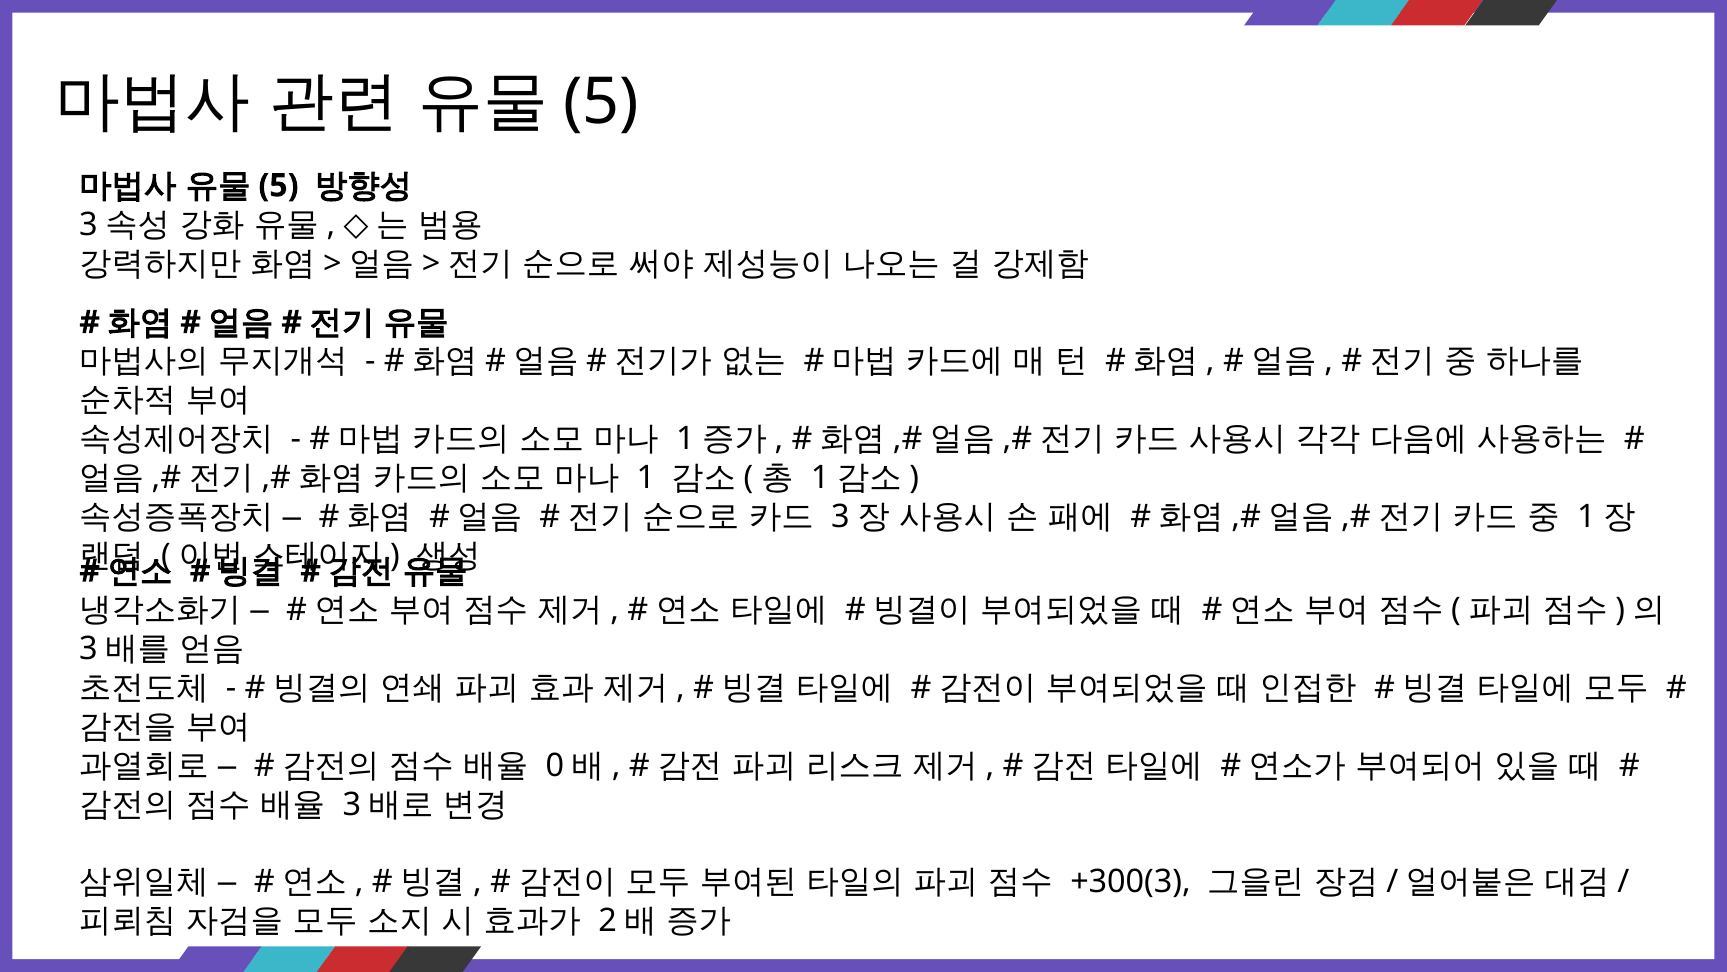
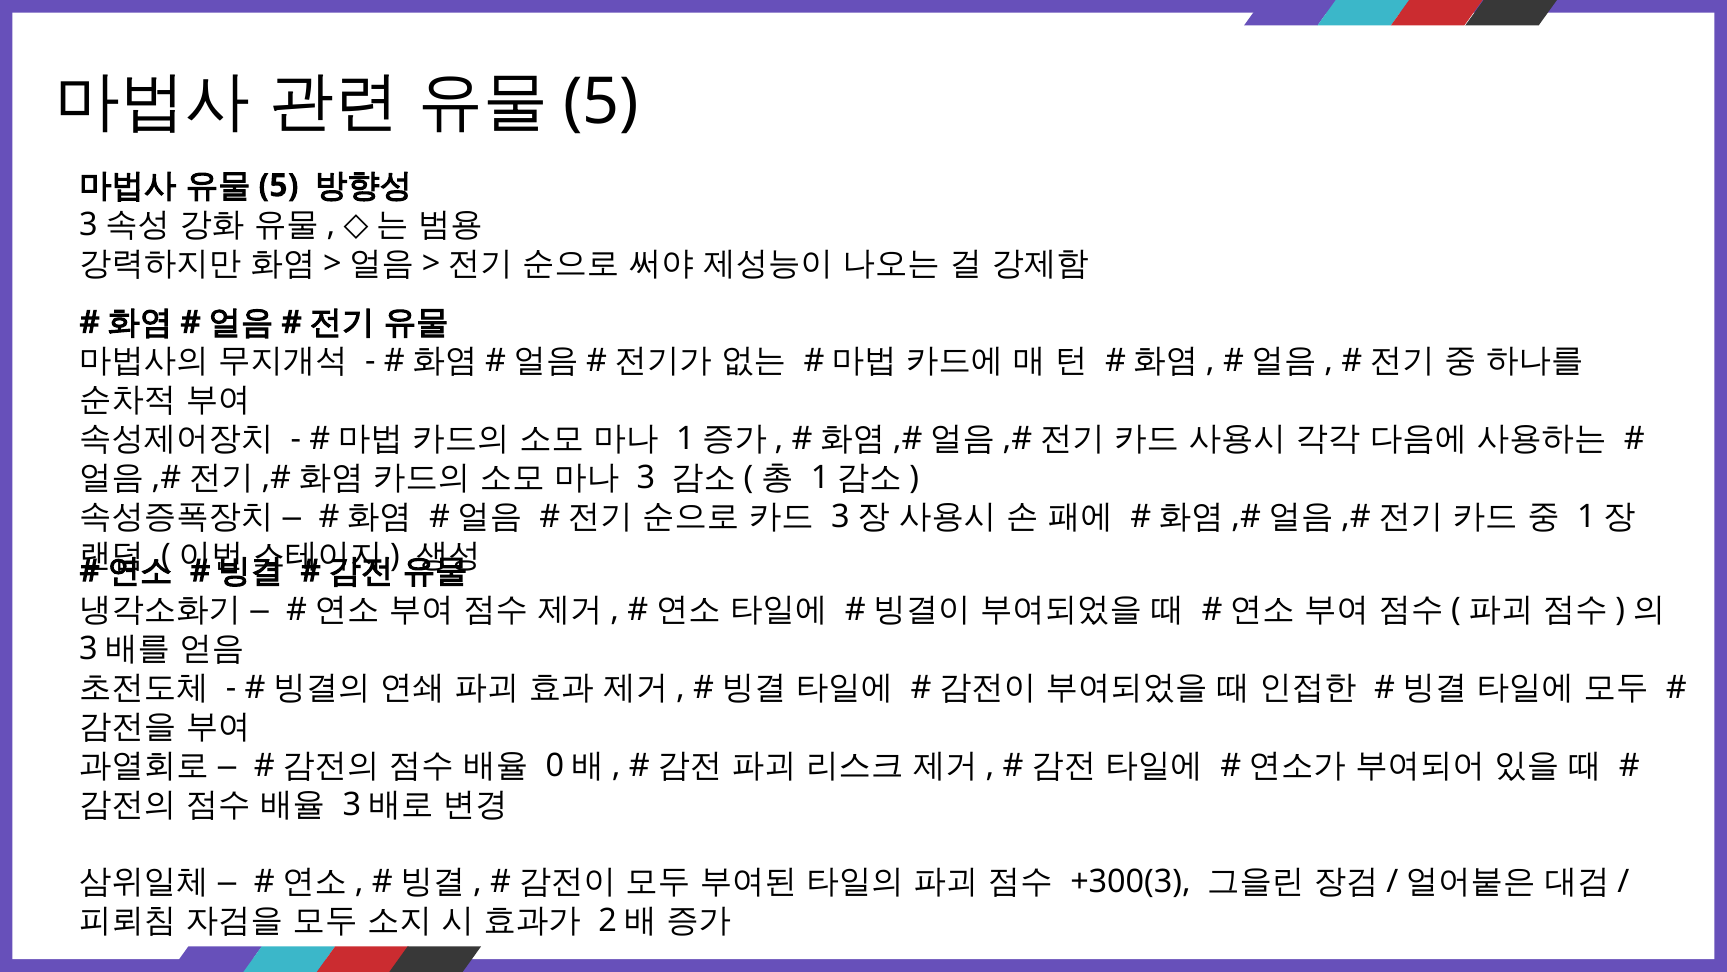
1: 1 -> 3 (646, 478)
